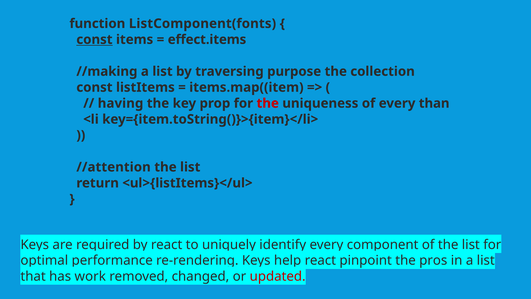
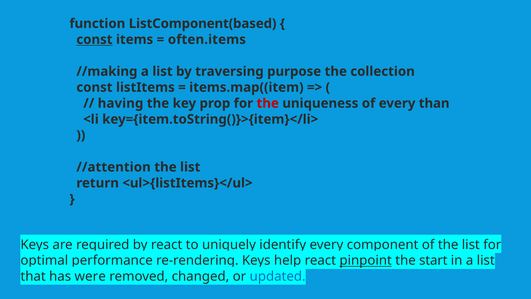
ListComponent(fonts: ListComponent(fonts -> ListComponent(based (203, 24)
effect.items: effect.items -> often.items (207, 39)
pinpoint underline: none -> present (366, 260)
pros: pros -> start (433, 260)
work: work -> were (90, 276)
updated colour: red -> blue (278, 276)
